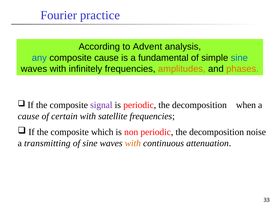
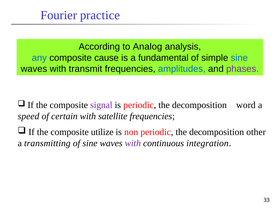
Advent: Advent -> Analog (148, 47)
infinitely: infinitely -> transmit (85, 69)
amplitudes colour: orange -> blue (182, 69)
phases colour: orange -> purple (243, 69)
when: when -> word (246, 105)
cause: cause -> speed (28, 116)
which: which -> utilize (102, 132)
noise: noise -> other (256, 132)
with colour: orange -> purple (133, 143)
attenuation: attenuation -> integration (207, 143)
